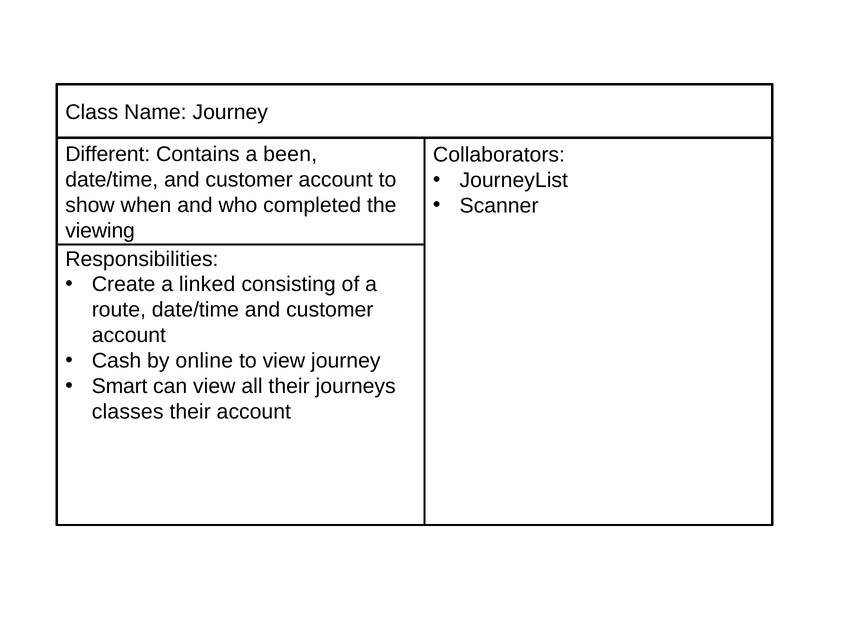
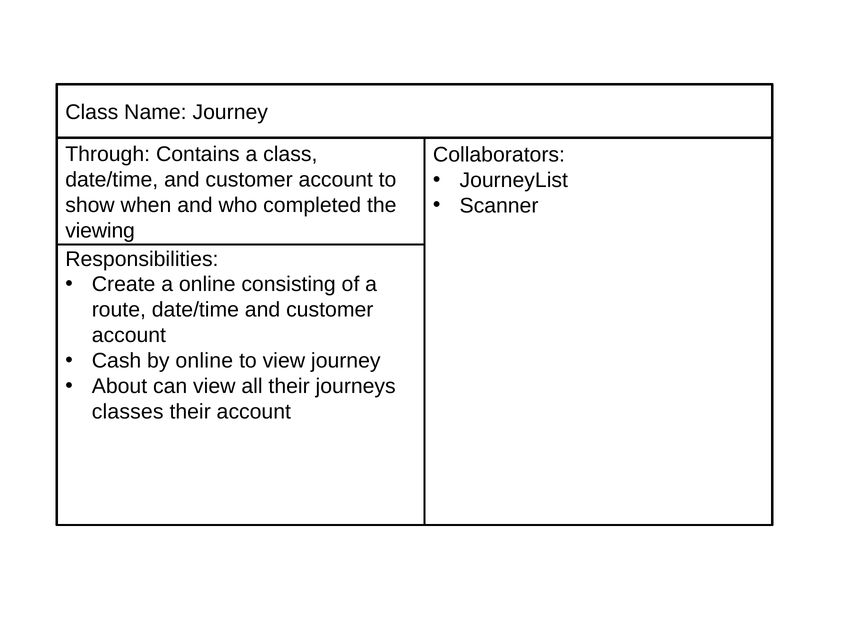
Different: Different -> Through (108, 155)
a been: been -> class (290, 155)
a linked: linked -> online (207, 285)
Smart: Smart -> About (119, 387)
